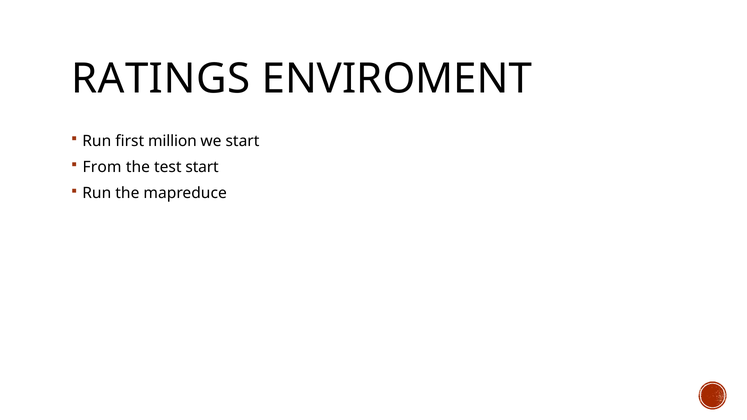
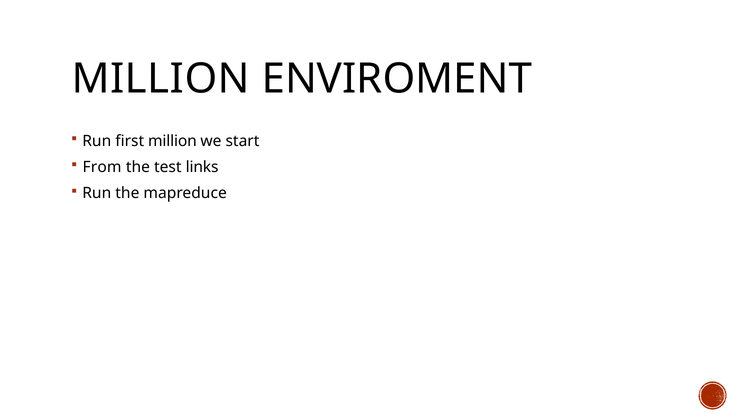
RATINGS: RATINGS -> MILLION (161, 79)
test start: start -> links (202, 167)
